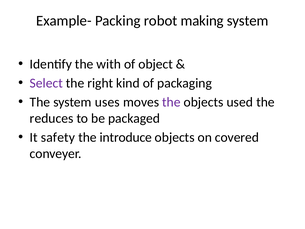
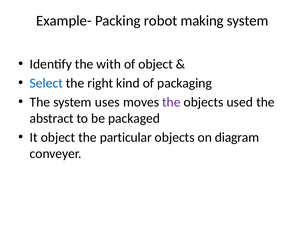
Select colour: purple -> blue (46, 83)
reduces: reduces -> abstract (52, 118)
It safety: safety -> object (58, 137)
introduce: introduce -> particular (126, 137)
covered: covered -> diagram (237, 137)
